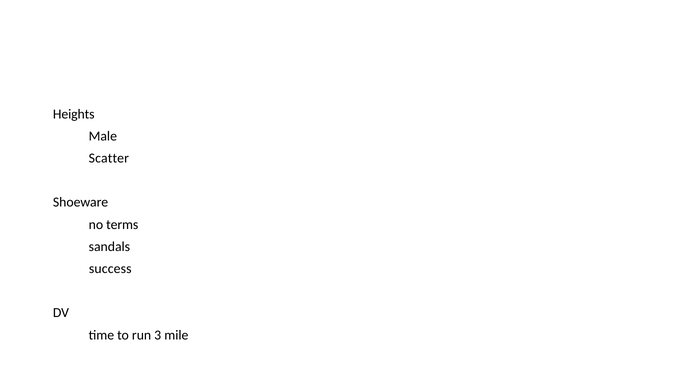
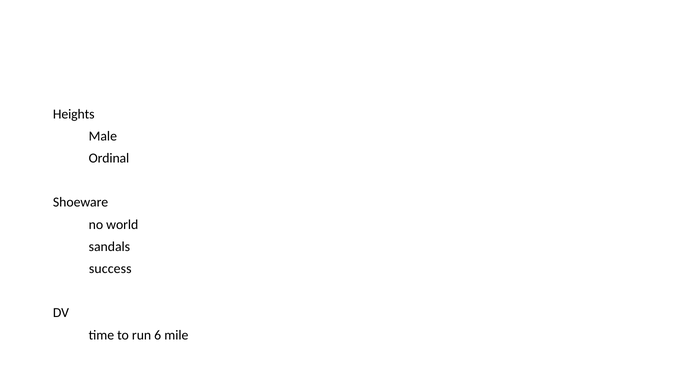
Scatter: Scatter -> Ordinal (109, 158)
terms: terms -> world (122, 225)
3: 3 -> 6 (158, 335)
